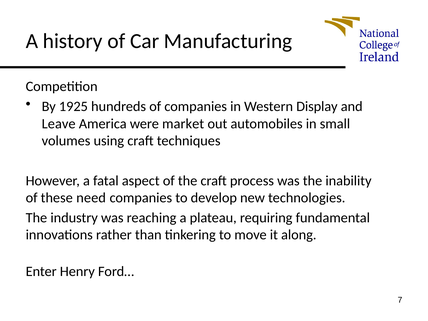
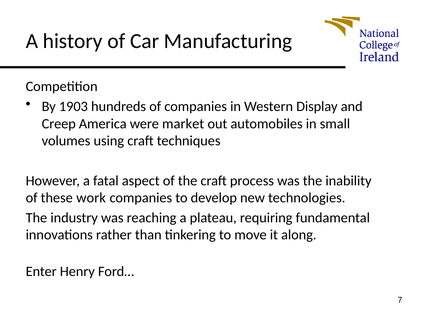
1925: 1925 -> 1903 (73, 107)
Leave: Leave -> Creep (59, 124)
need: need -> work (91, 198)
